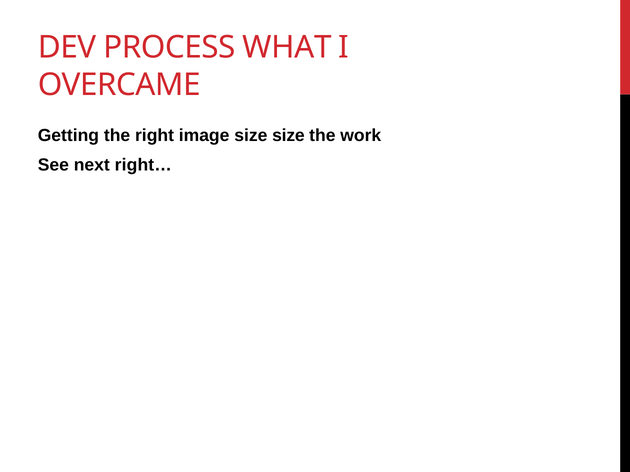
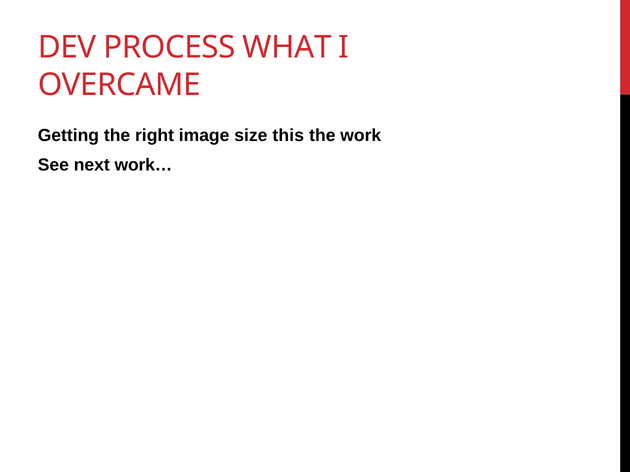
size size: size -> this (288, 136)
right…: right… -> work… (143, 165)
